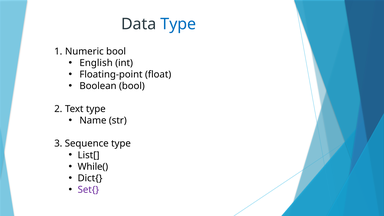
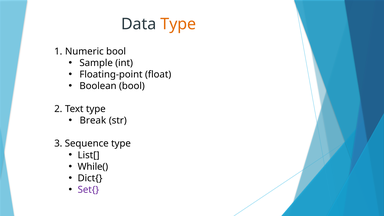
Type colour: blue -> orange (178, 24)
English: English -> Sample (96, 63)
Name: Name -> Break (93, 121)
